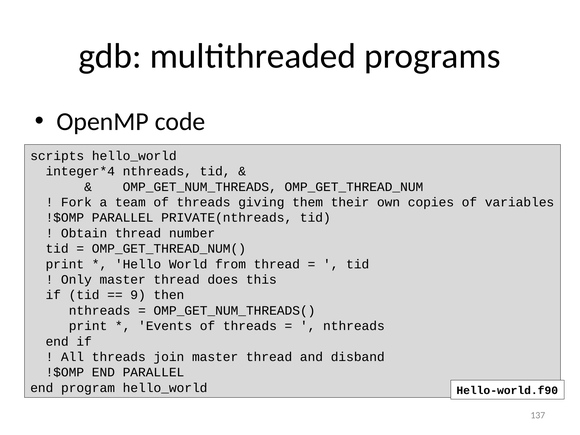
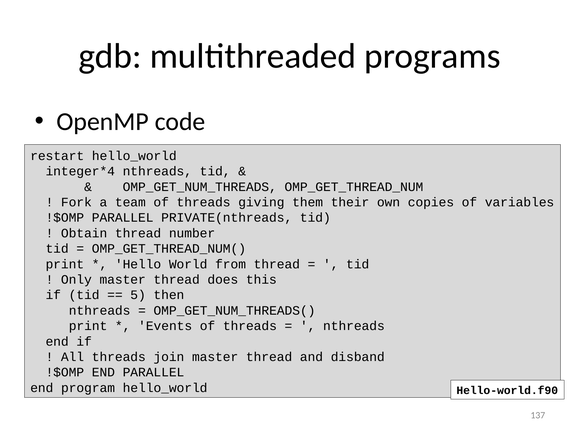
scripts: scripts -> restart (57, 156)
9: 9 -> 5 (138, 295)
